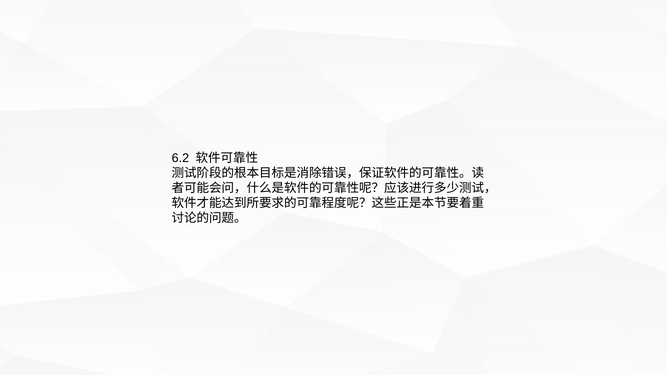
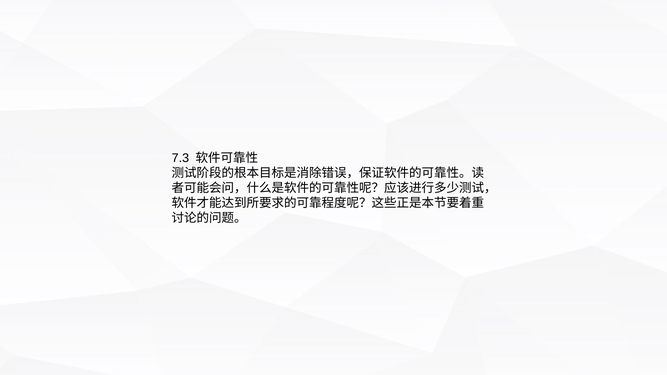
6.2: 6.2 -> 7.3 (180, 158)
